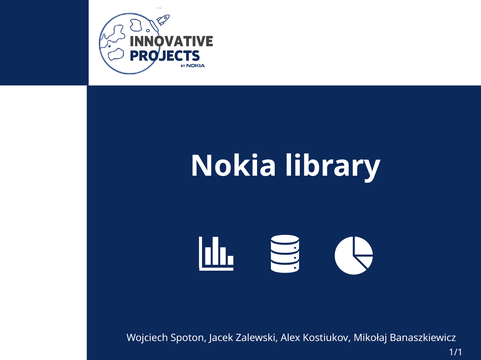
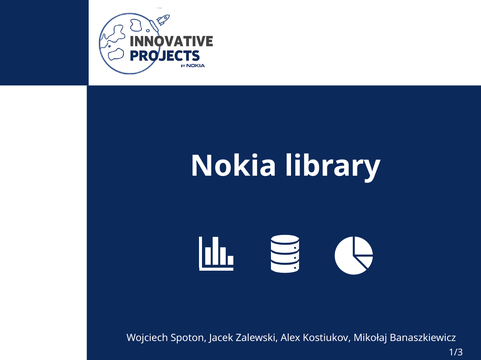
1/1: 1/1 -> 1/3 (456, 353)
